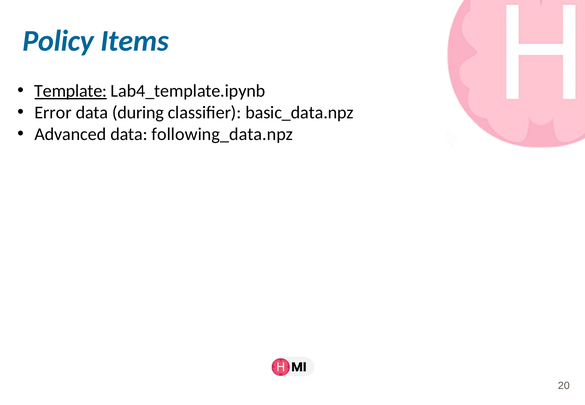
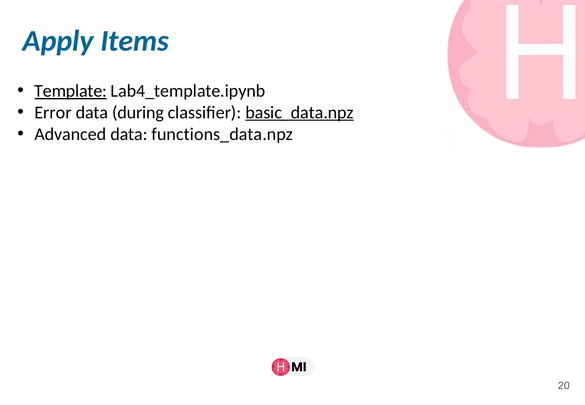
Policy: Policy -> Apply (58, 41)
basic_data.npz underline: none -> present (300, 113)
following_data.npz: following_data.npz -> functions_data.npz (222, 134)
